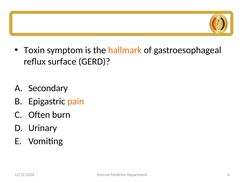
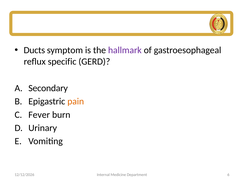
Toxin: Toxin -> Ducts (34, 50)
hallmark colour: orange -> purple (125, 50)
surface: surface -> specific (62, 62)
Often: Often -> Fever (39, 115)
